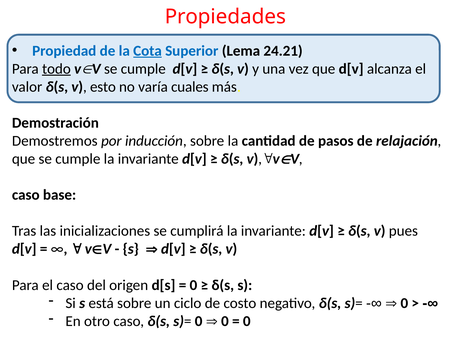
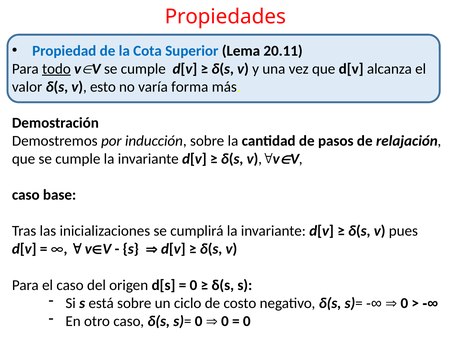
Cota underline: present -> none (148, 51)
24.21: 24.21 -> 20.11 (283, 51)
cuales: cuales -> forma (190, 87)
